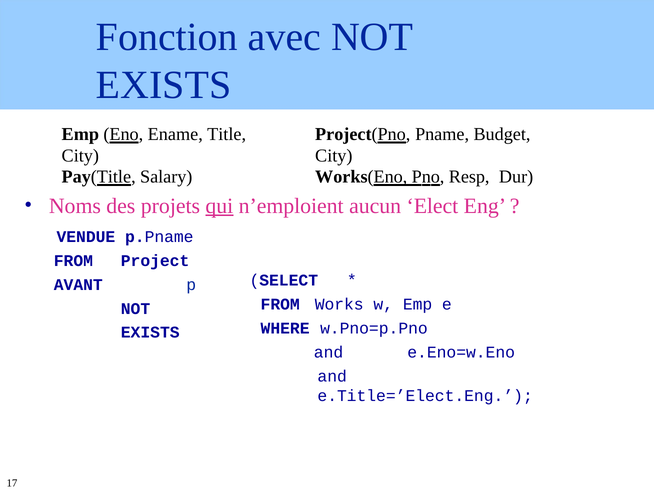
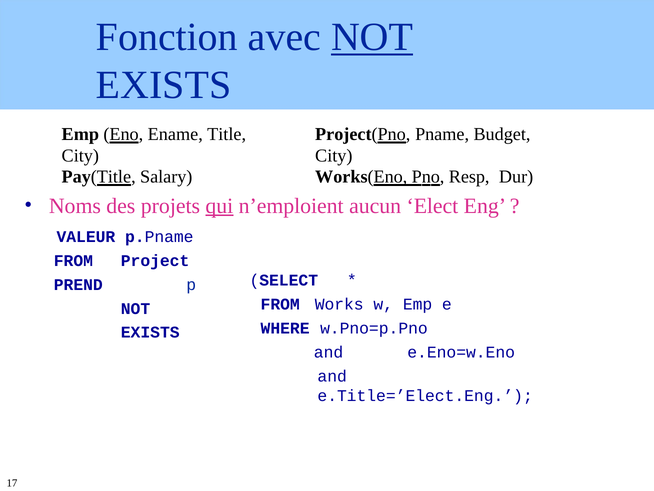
NOT underline: none -> present (372, 37)
VENDUE: VENDUE -> VALEUR (86, 237)
AVANT: AVANT -> PREND (78, 284)
